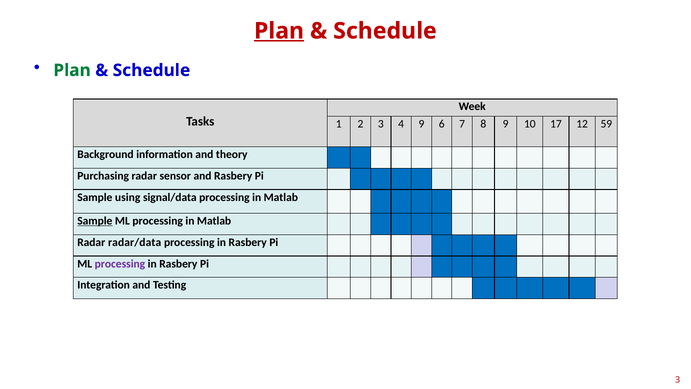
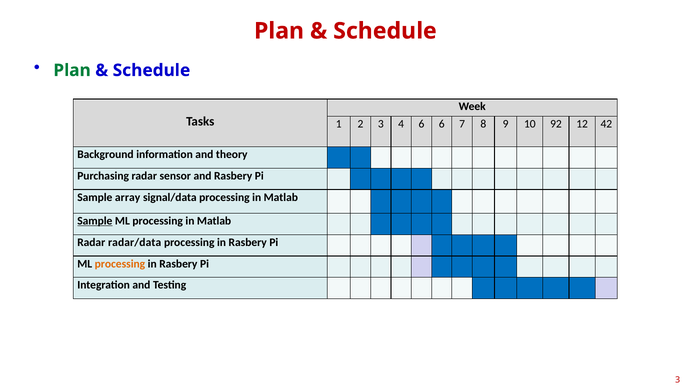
Plan underline: present -> none (279, 31)
4 9: 9 -> 6 (421, 124)
17: 17 -> 92 (556, 124)
59: 59 -> 42 (606, 124)
using: using -> array (128, 197)
processing colour: purple -> orange (120, 263)
